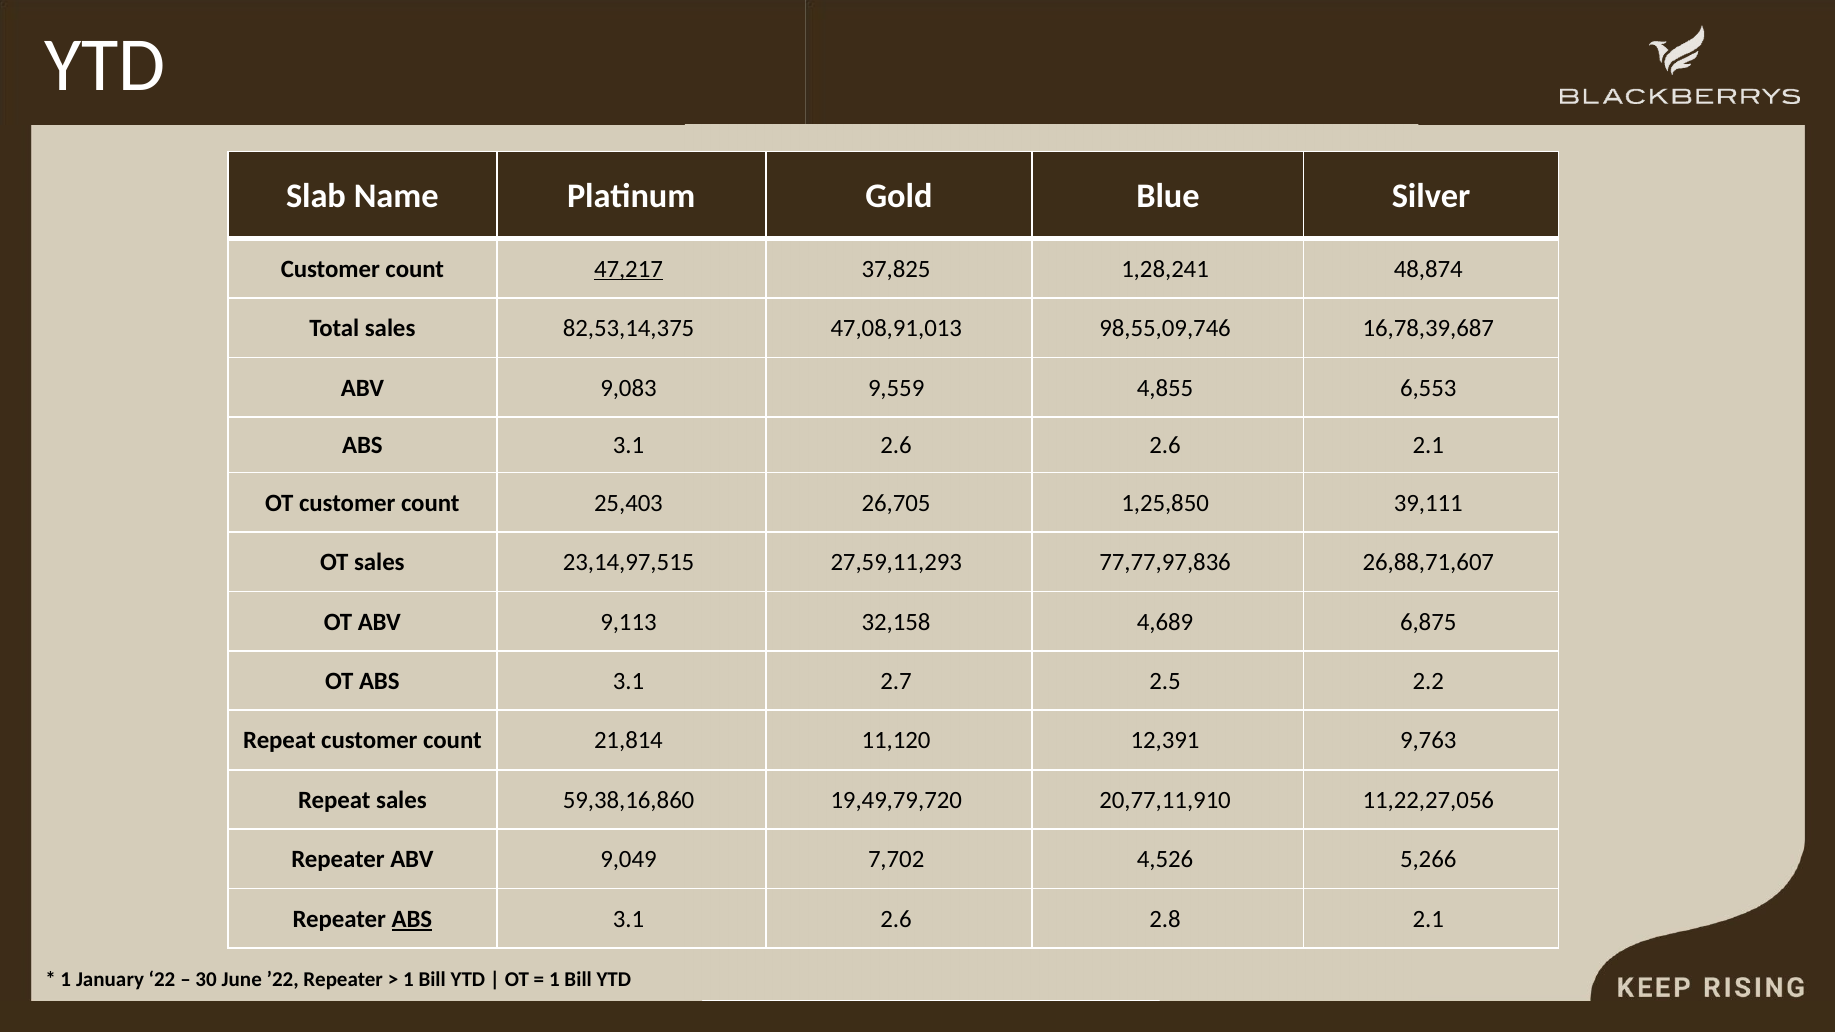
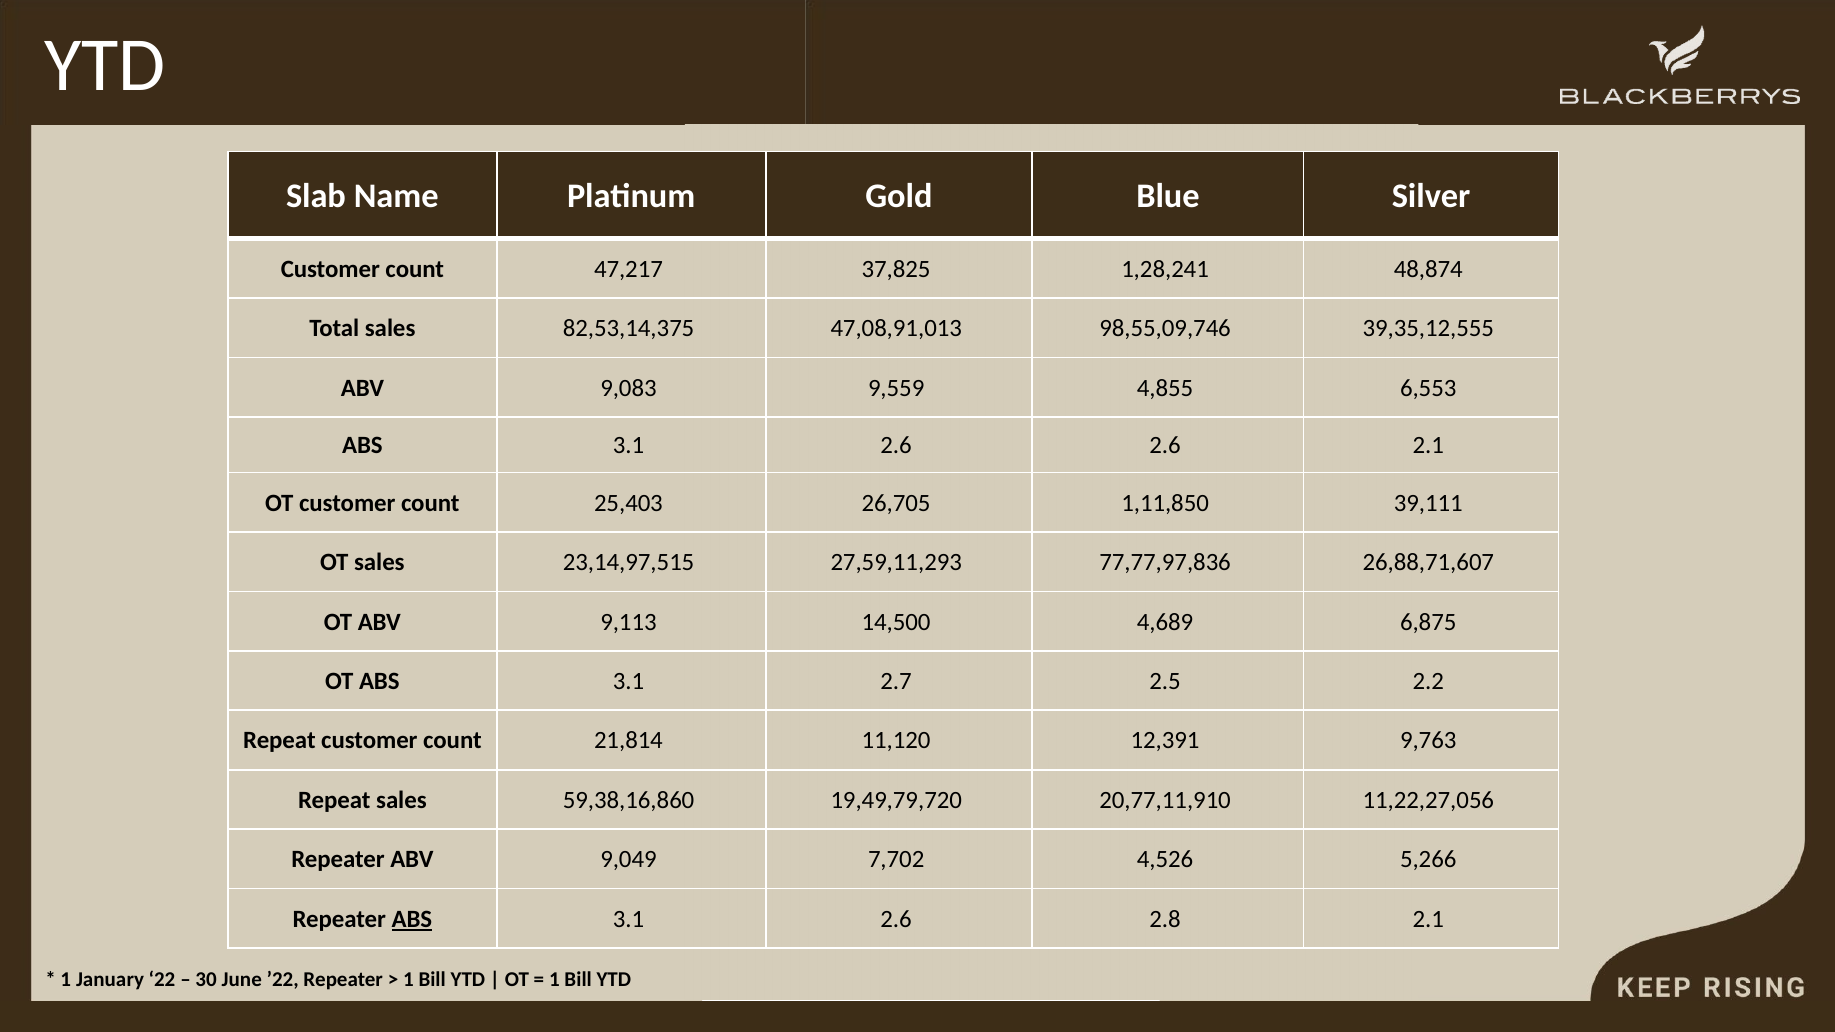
47,217 underline: present -> none (628, 269)
16,78,39,687: 16,78,39,687 -> 39,35,12,555 (1428, 328)
1,25,850: 1,25,850 -> 1,11,850 (1165, 503)
32,158: 32,158 -> 14,500 (896, 622)
